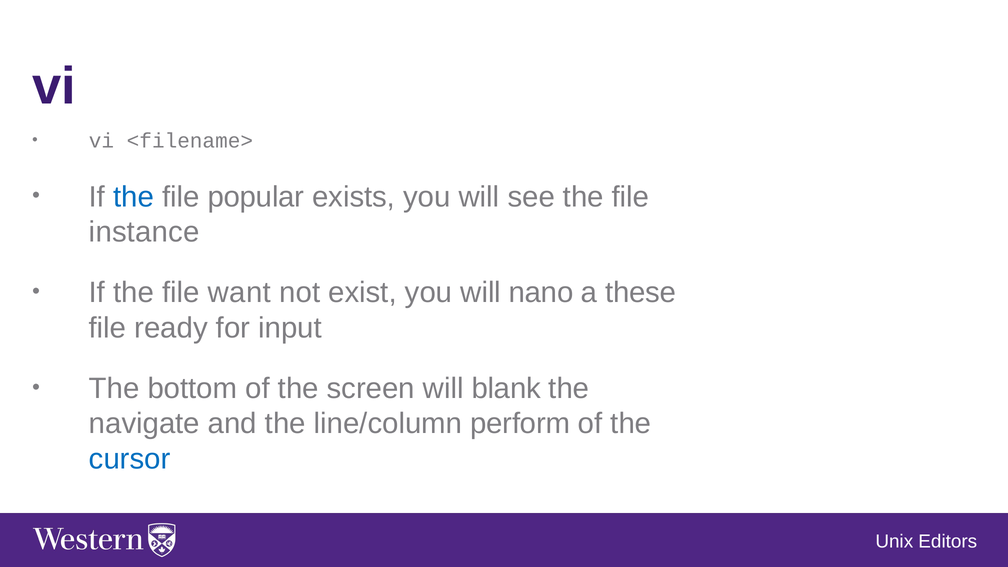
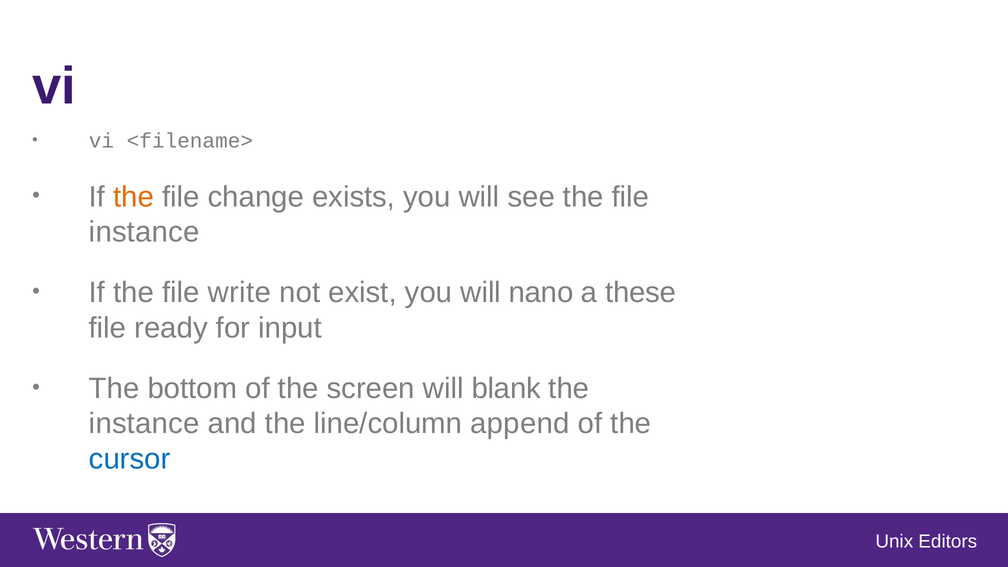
the colour: blue -> orange (134, 197)
popular: popular -> change (256, 197)
want: want -> write (239, 293)
navigate: navigate -> instance (144, 424)
perform: perform -> append (520, 424)
